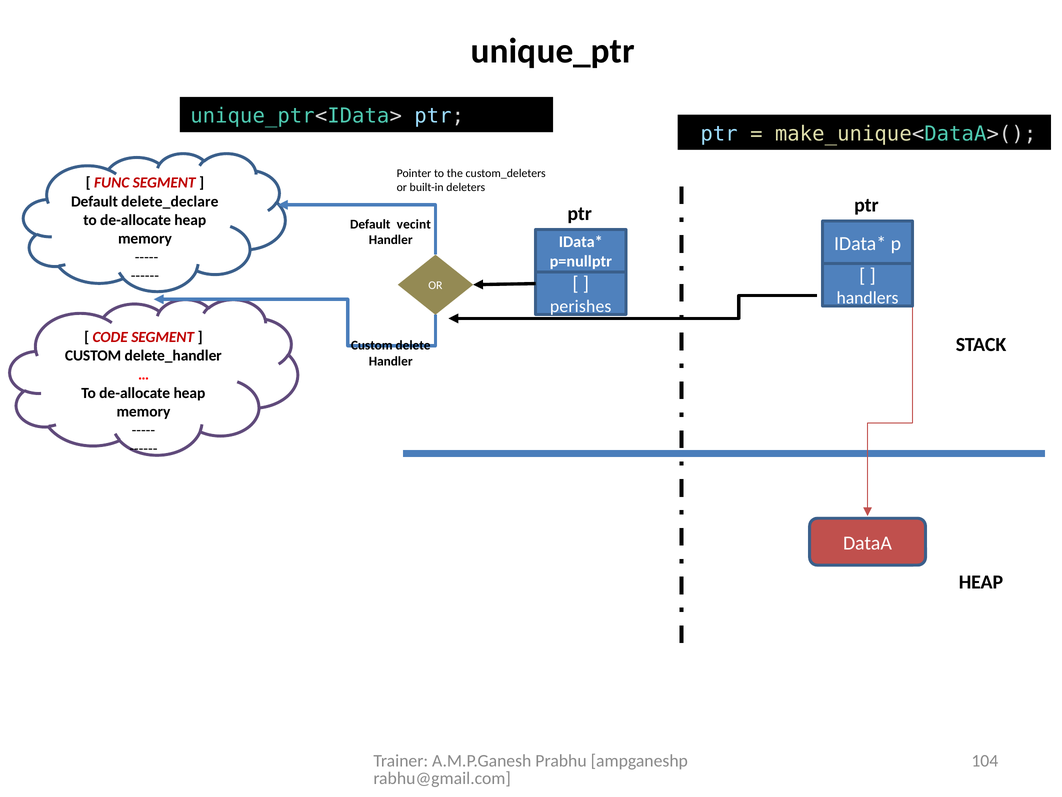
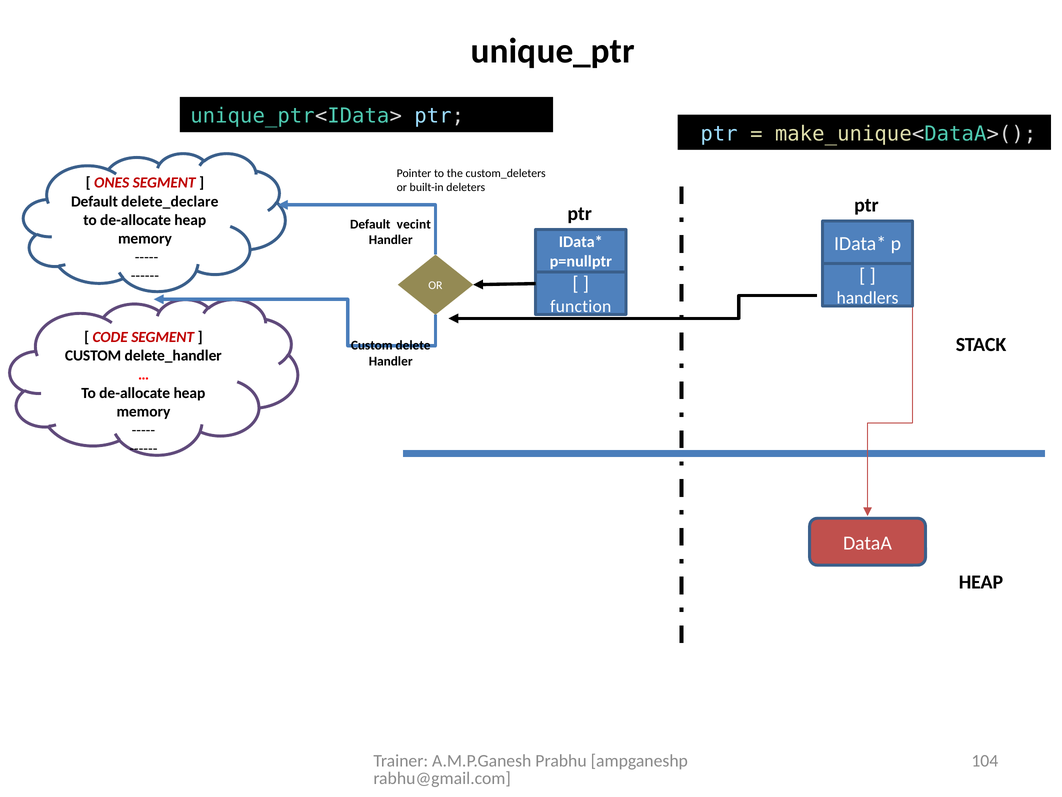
FUNC: FUNC -> ONES (112, 183)
perishes: perishes -> function (581, 306)
